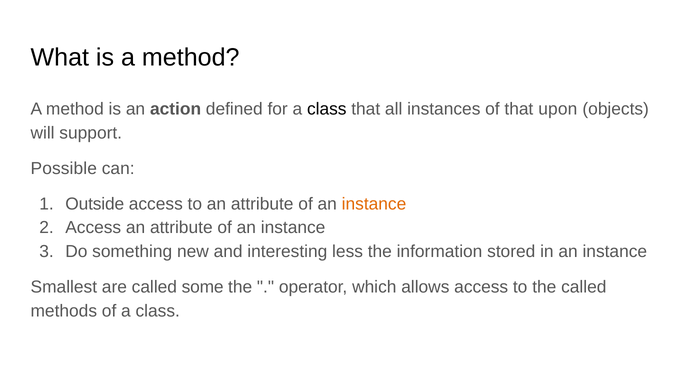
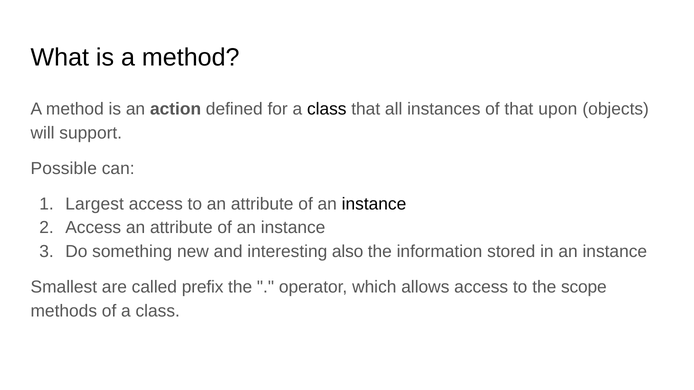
Outside: Outside -> Largest (95, 204)
instance colour: orange -> black (374, 204)
less: less -> also (348, 252)
some: some -> prefix (203, 287)
the called: called -> scope (584, 287)
